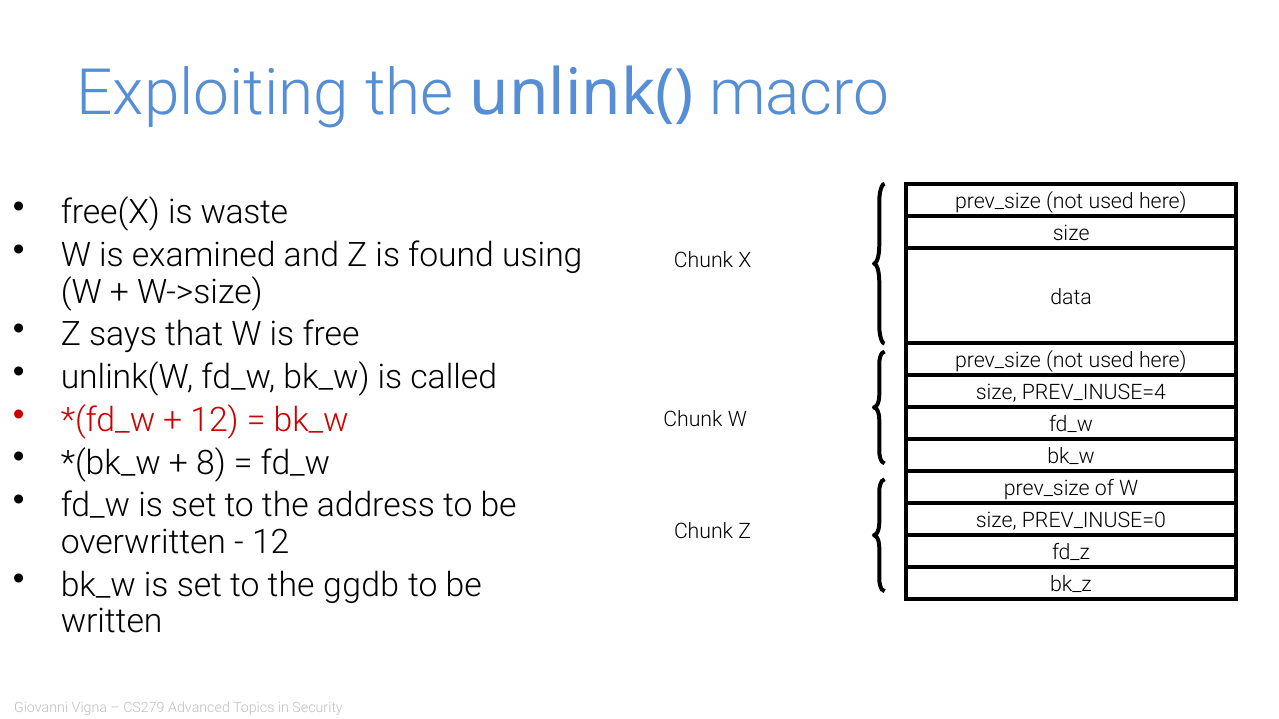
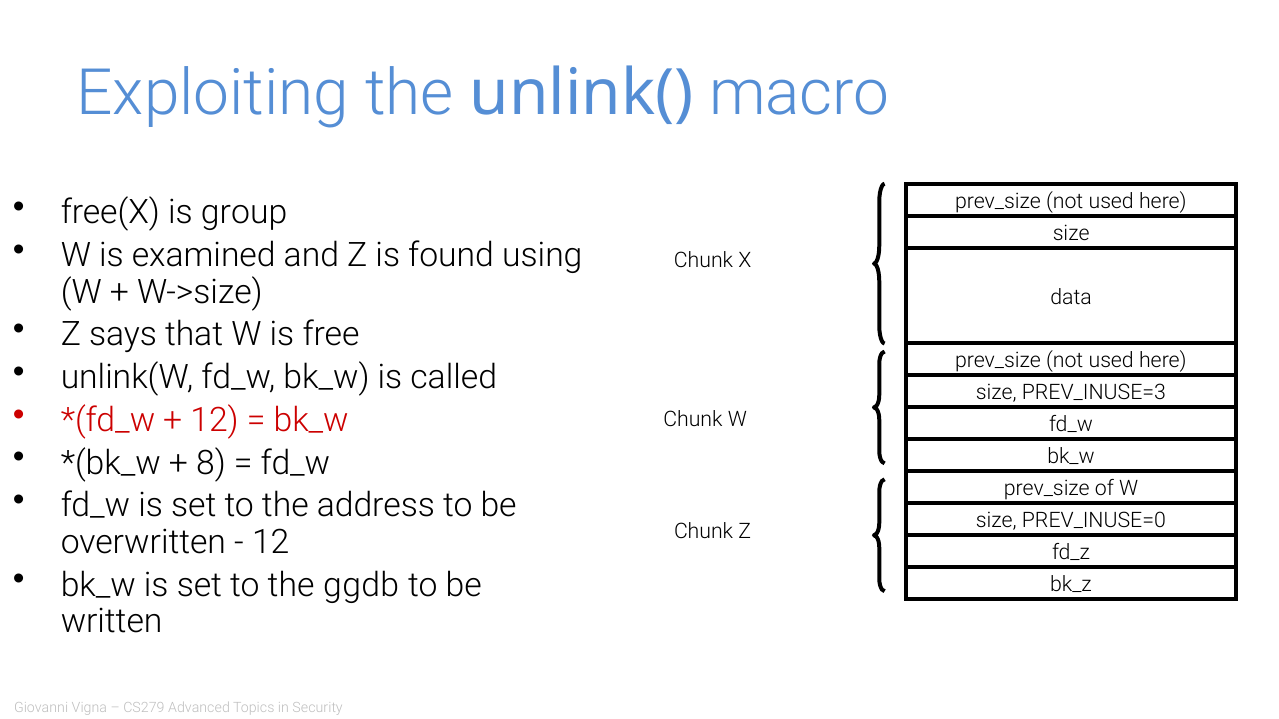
waste: waste -> group (244, 213)
PREV_INUSE=4: PREV_INUSE=4 -> PREV_INUSE=3 (1094, 393)
